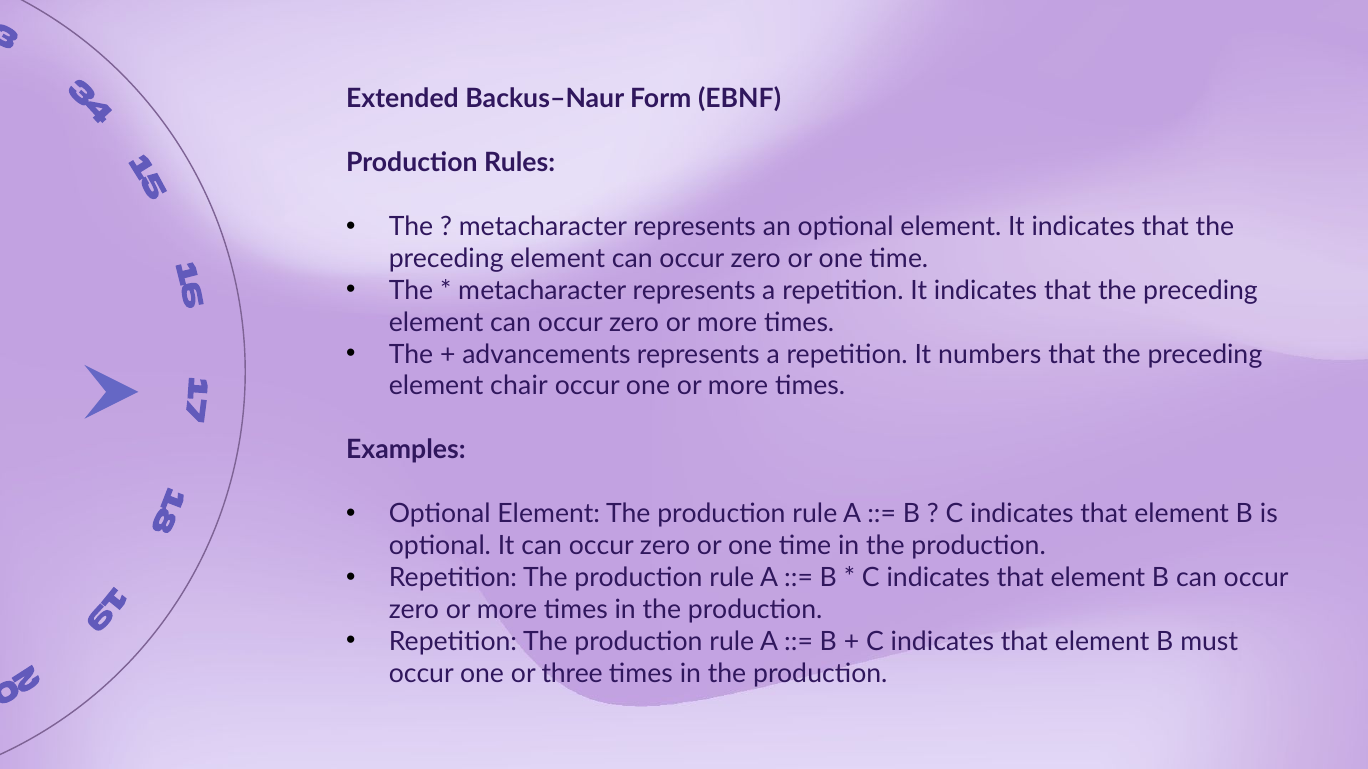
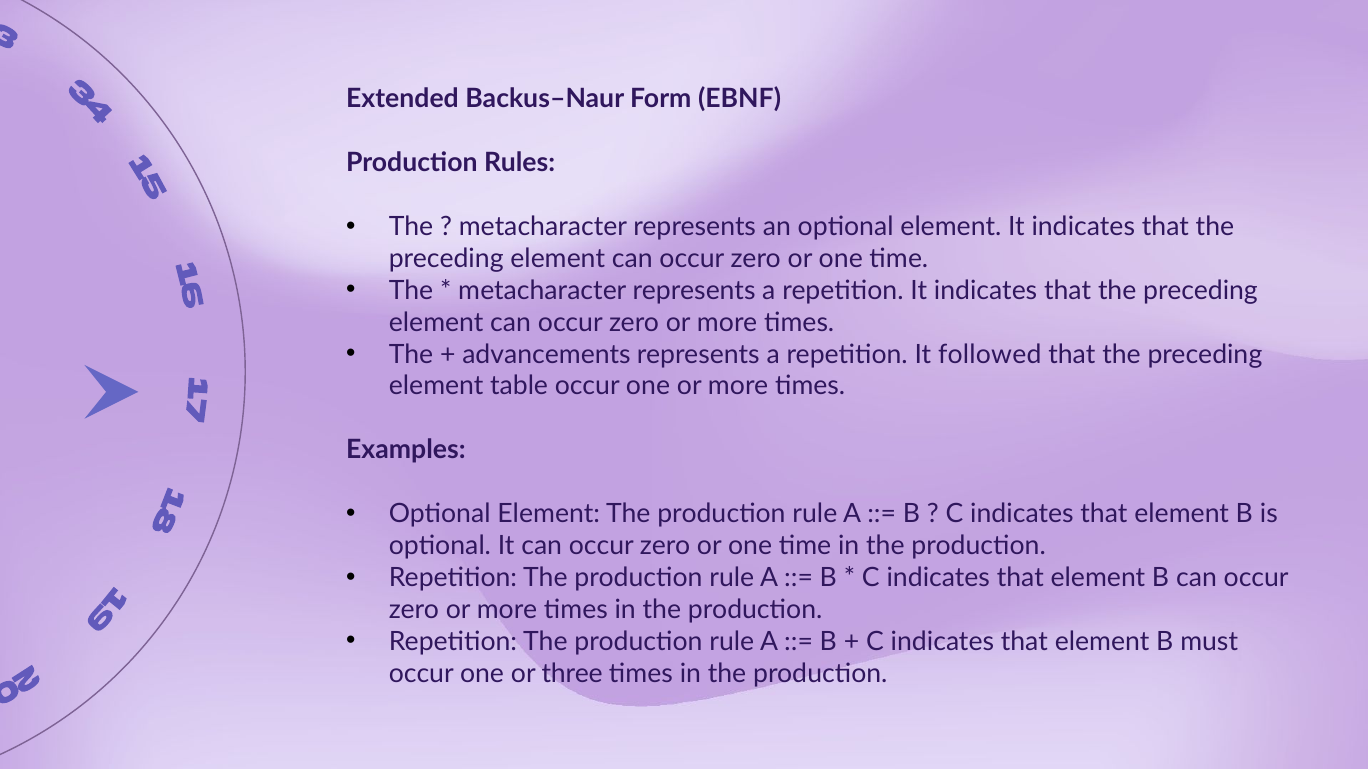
numbers: numbers -> followed (990, 355)
chair: chair -> table (519, 386)
